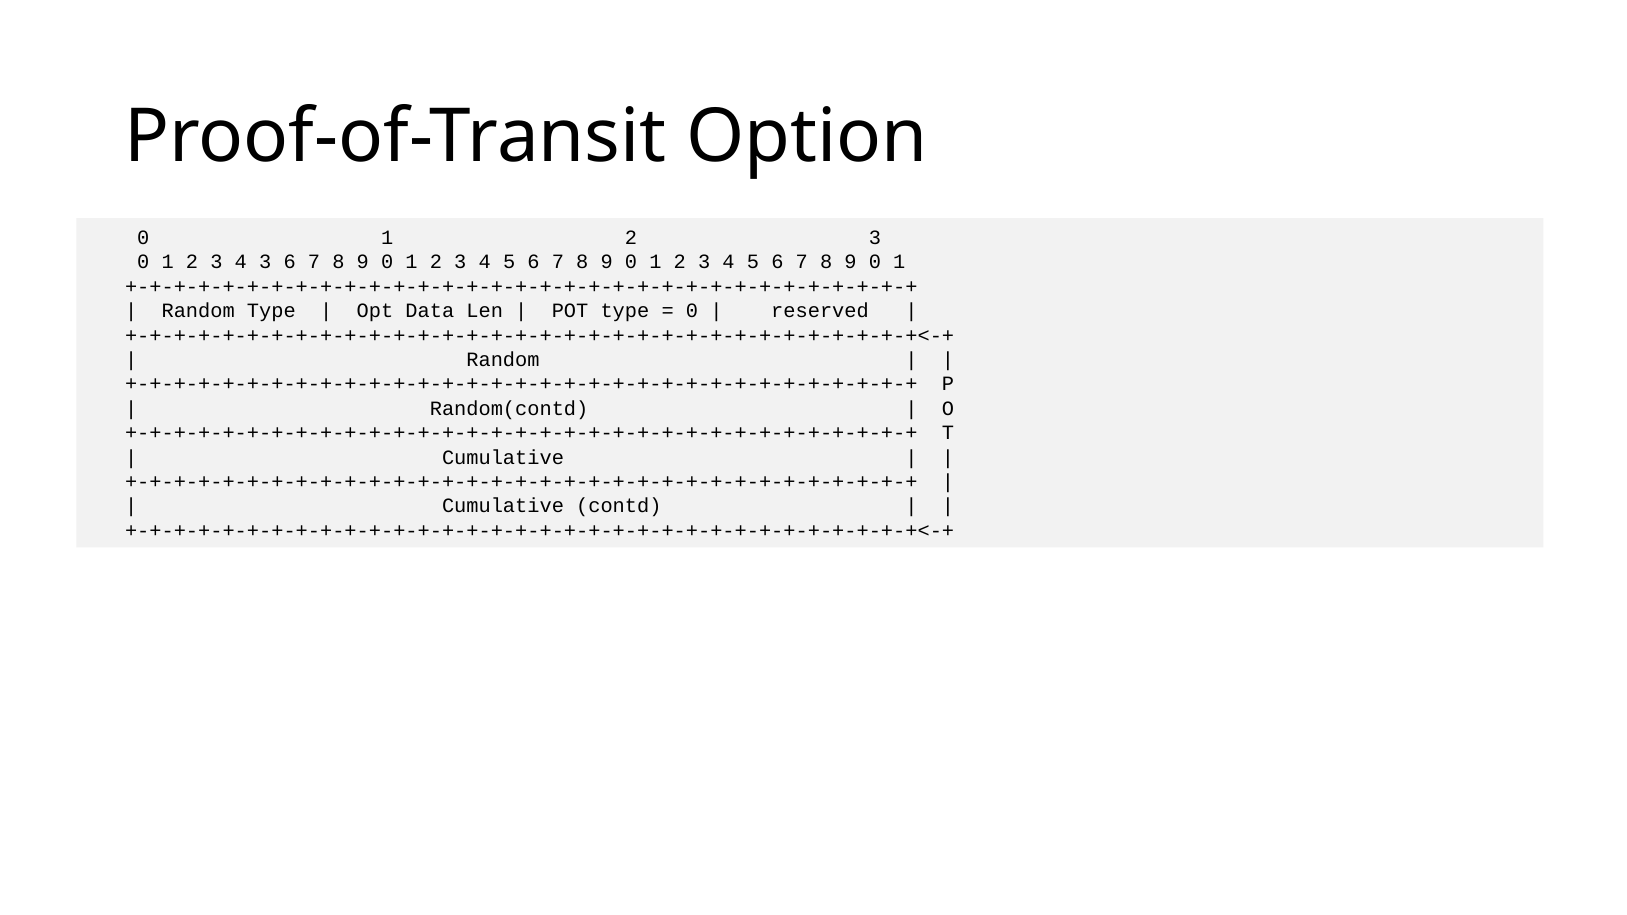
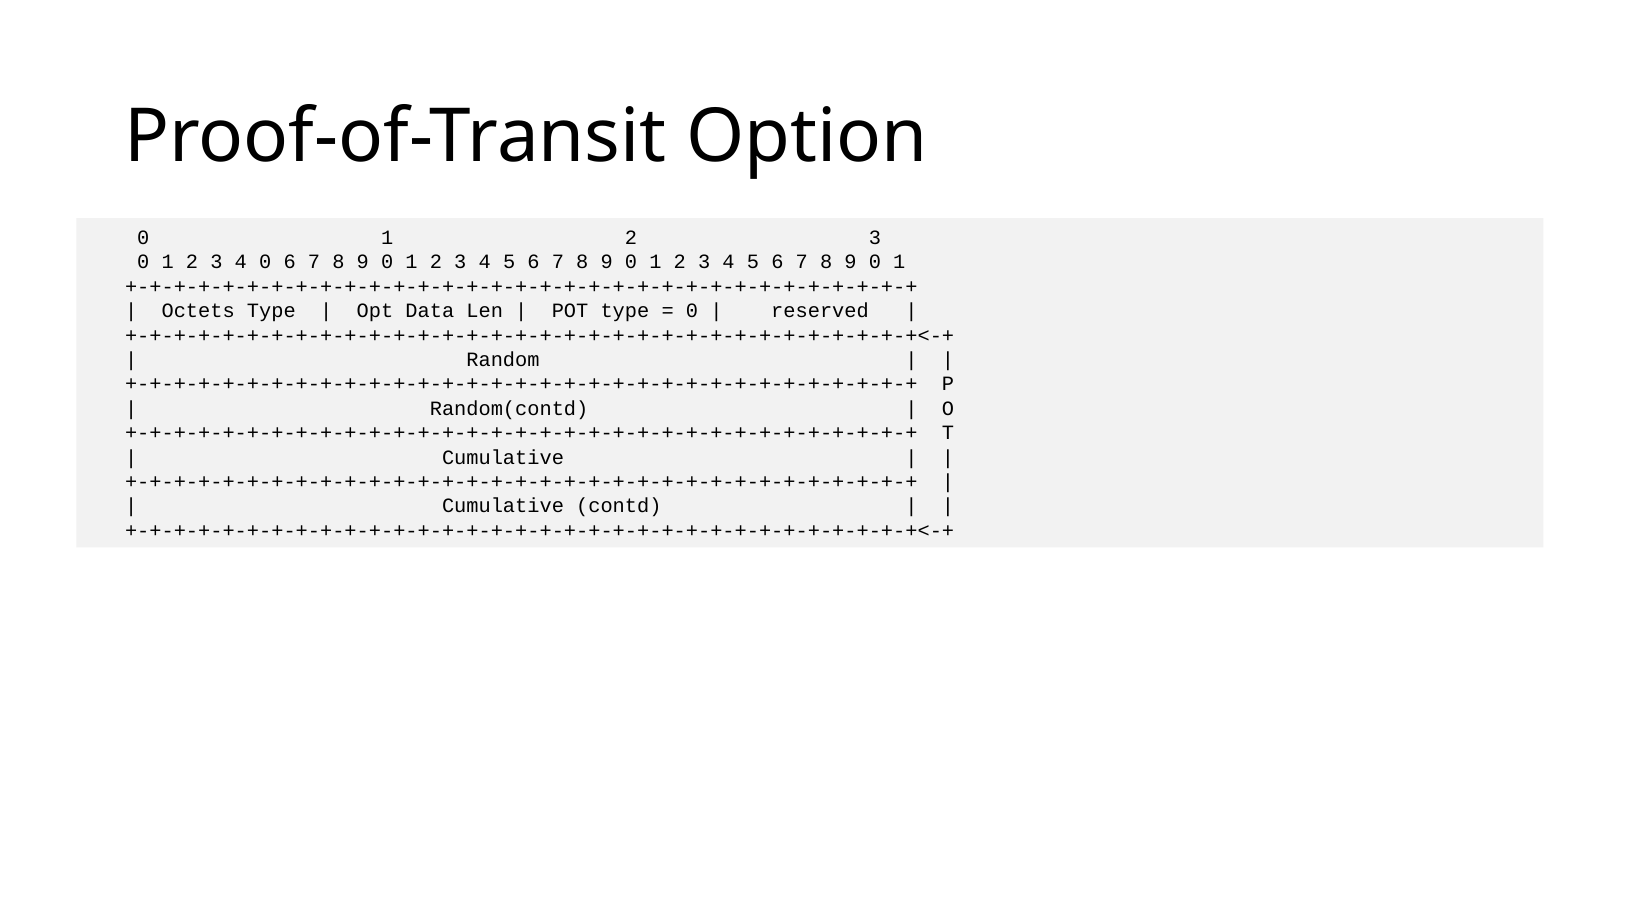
4 3: 3 -> 0 (265, 262)
Random: Random -> Octets (198, 311)
